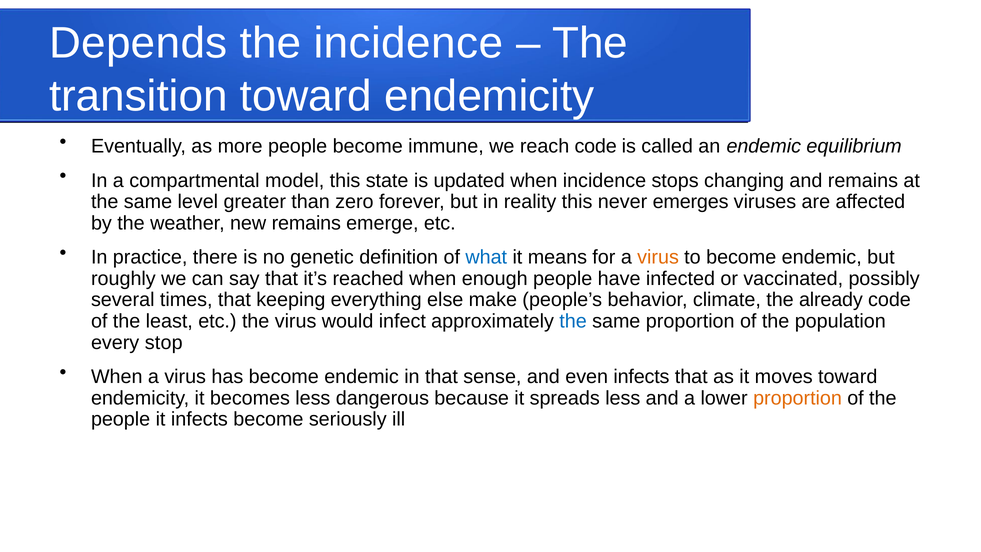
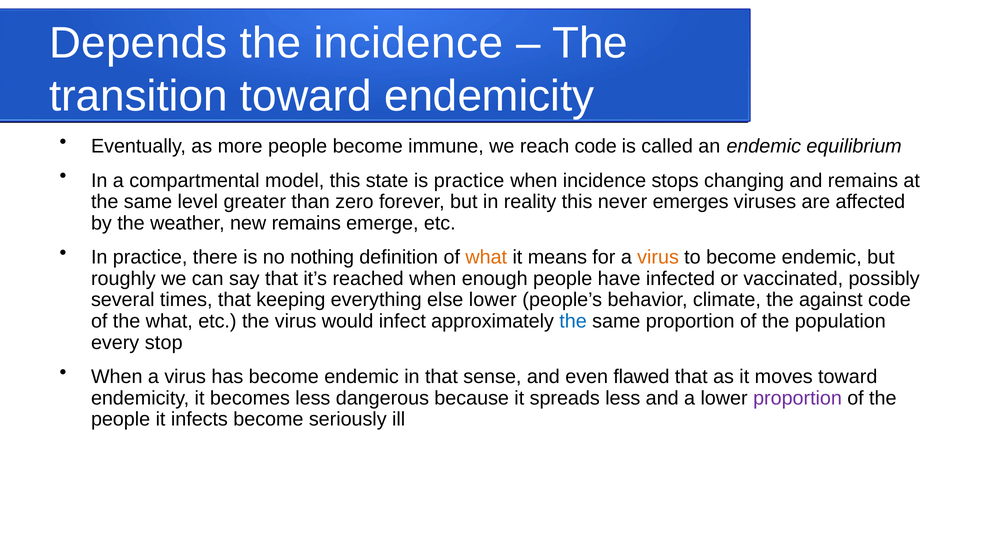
is updated: updated -> practice (469, 180)
genetic: genetic -> nothing (322, 257)
what colour: blue -> orange (486, 257)
else make: make -> lower (493, 300)
already: already -> against (831, 300)
the least: least -> what (169, 321)
even infects: infects -> flawed (641, 377)
proportion colour: orange -> purple (798, 398)
